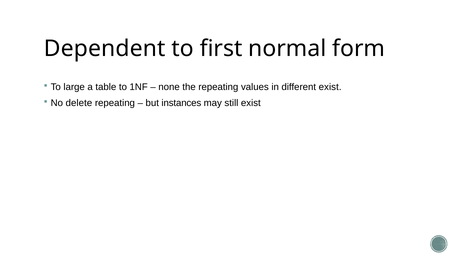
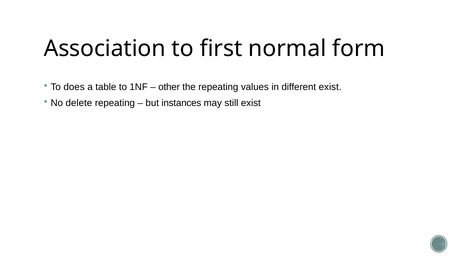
Dependent: Dependent -> Association (105, 48)
large: large -> does (74, 87)
none: none -> other (169, 87)
